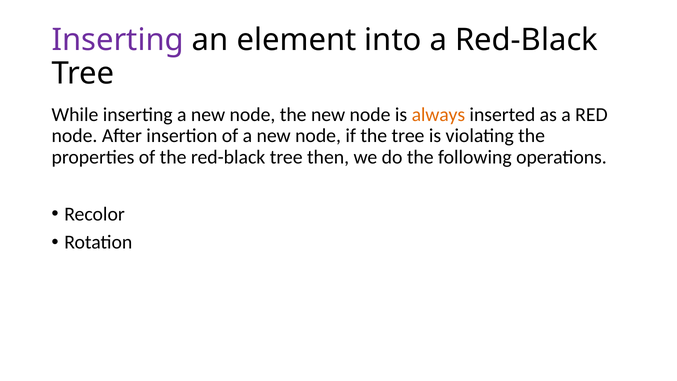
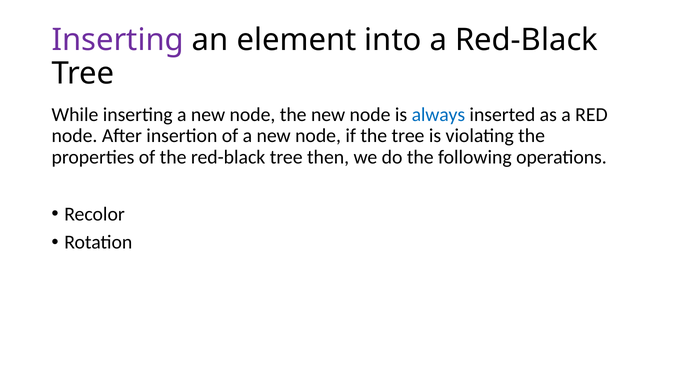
always colour: orange -> blue (438, 114)
